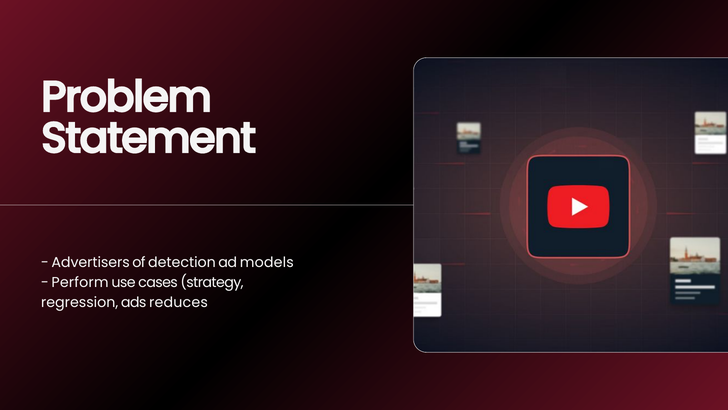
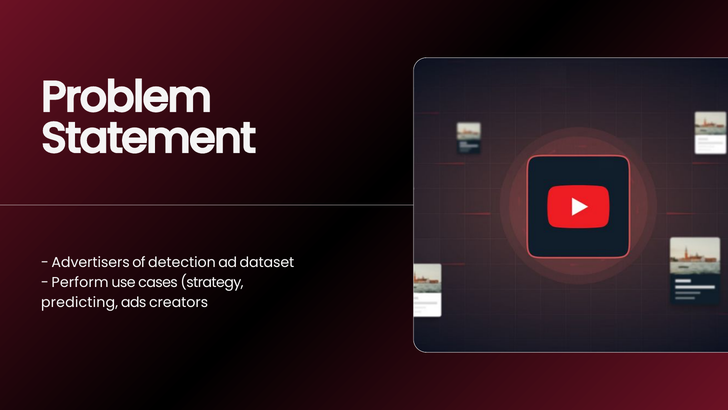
models: models -> dataset (267, 262)
regression: regression -> predicting (80, 302)
reduces: reduces -> creators (179, 302)
